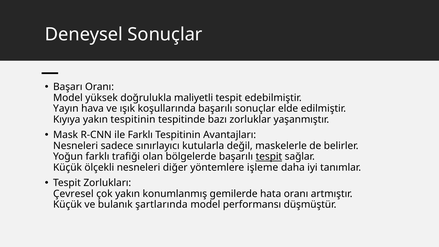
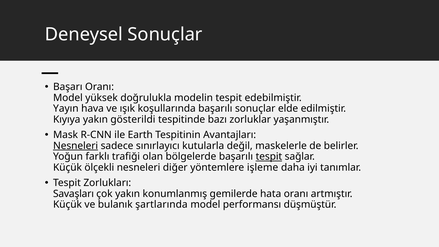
maliyetli: maliyetli -> modelin (194, 98)
yakın tespitinin: tespitinin -> gösterildi (133, 119)
ile Farklı: Farklı -> Earth (140, 135)
Nesneleri underline: none -> present (76, 146)
Çevresel: Çevresel -> Savaşları (73, 194)
